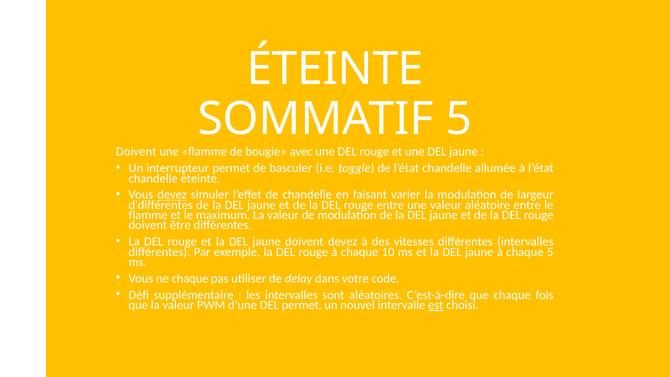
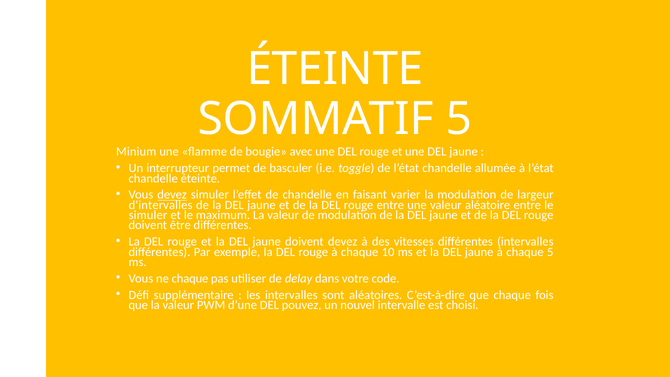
Doivent: Doivent -> Minium (136, 152)
d'différentes: d'différentes -> d'intervalles (161, 205)
flamme: flamme -> simuler (148, 215)
DEL permet: permet -> pouvez (302, 305)
est underline: present -> none (436, 305)
